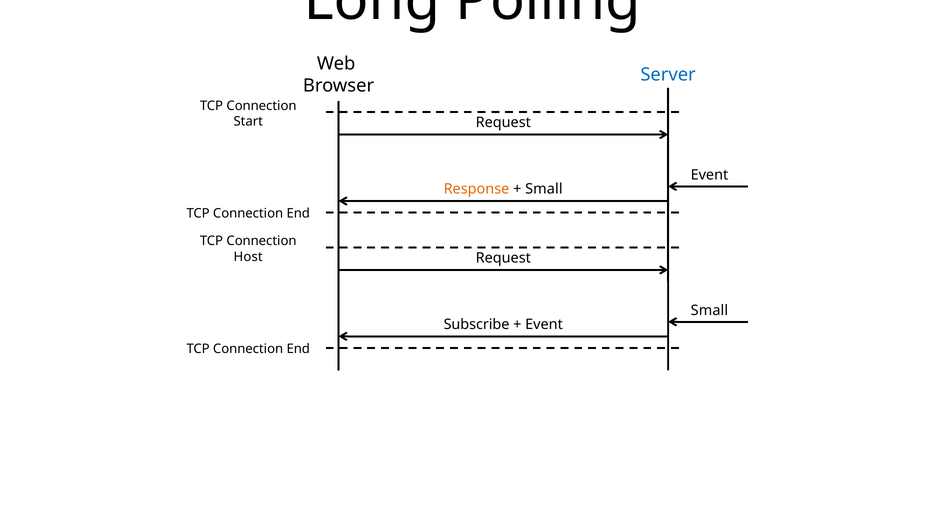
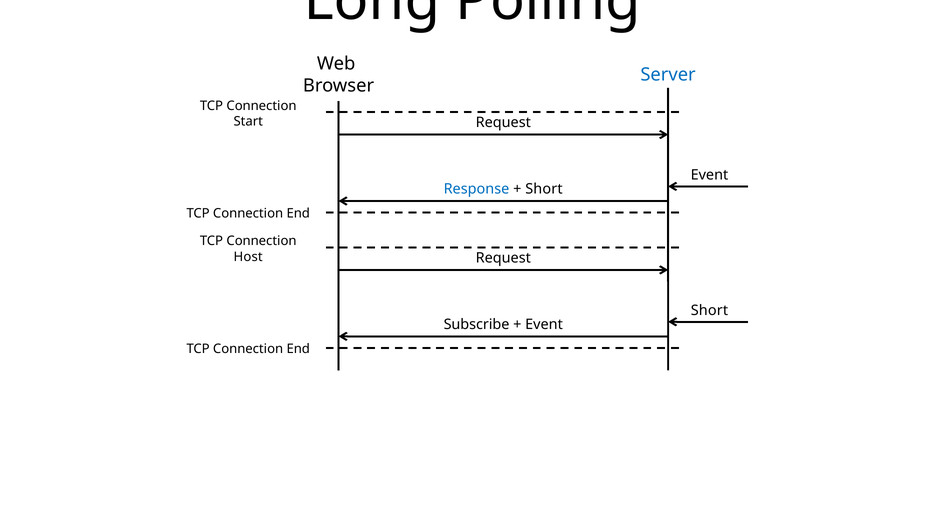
Response colour: orange -> blue (476, 189)
Small: Small -> Short (544, 189)
Small: Small -> Short (709, 310)
